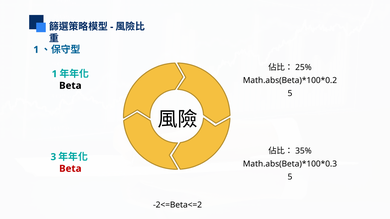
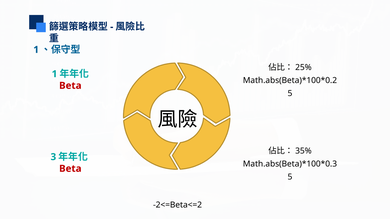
Beta colour: black -> red (70, 86)
